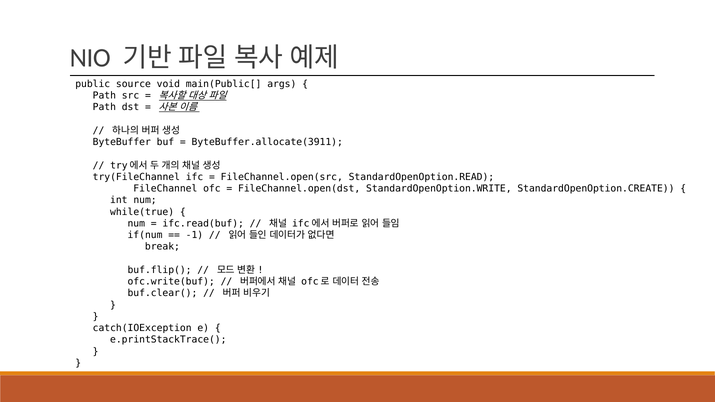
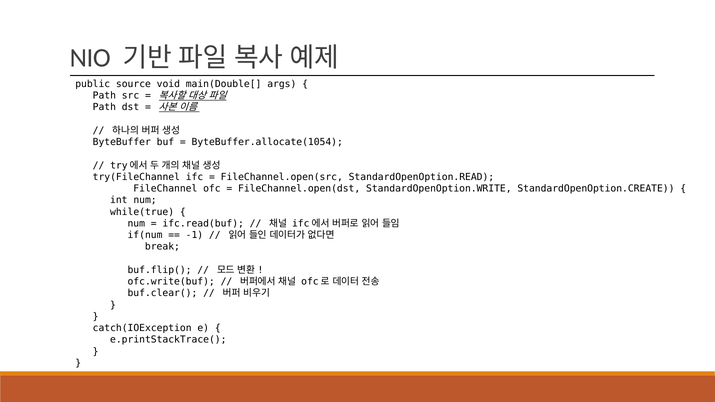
main(Public[: main(Public[ -> main(Double[ (224, 84)
ByteBuffer.allocate(3911: ByteBuffer.allocate(3911 -> ByteBuffer.allocate(1054 (267, 142)
